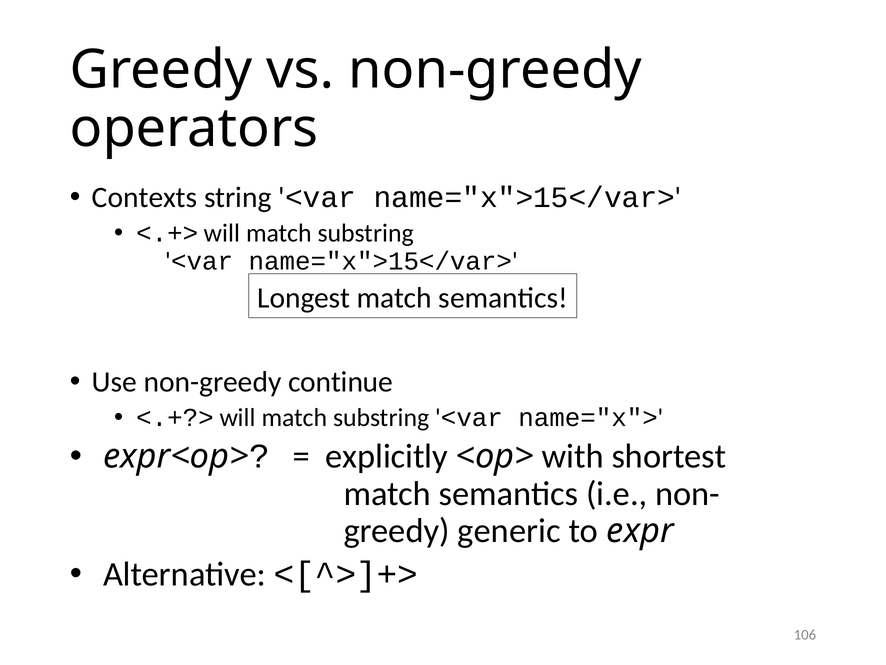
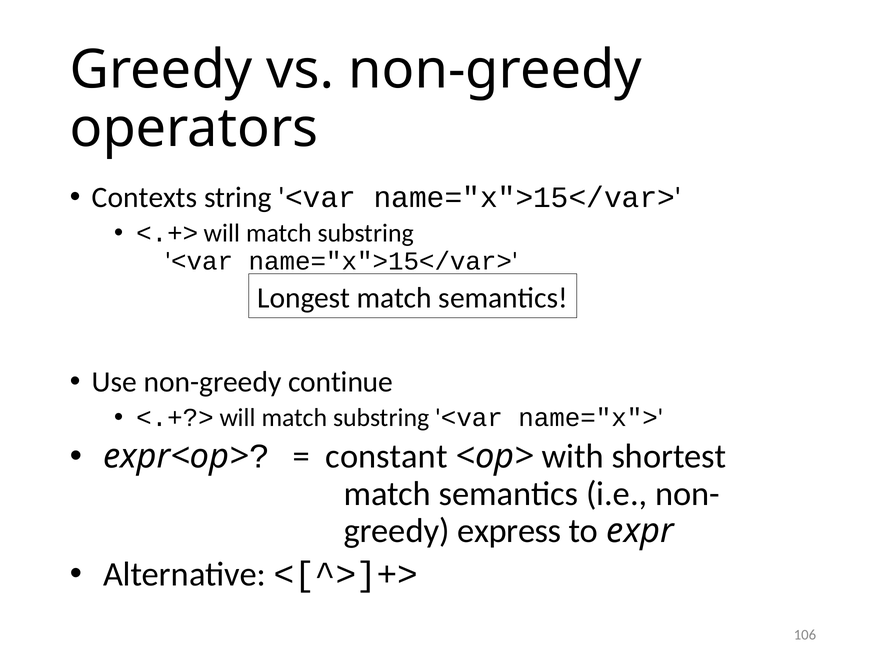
explicitly: explicitly -> constant (387, 456)
generic: generic -> express (509, 531)
